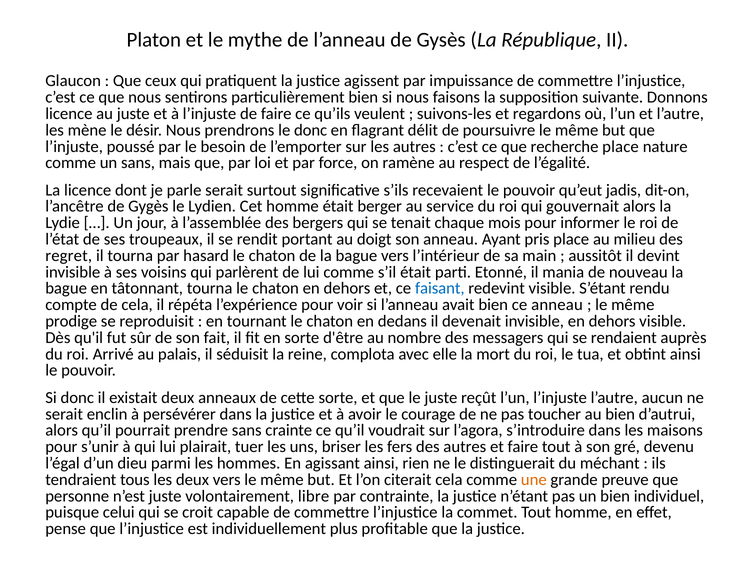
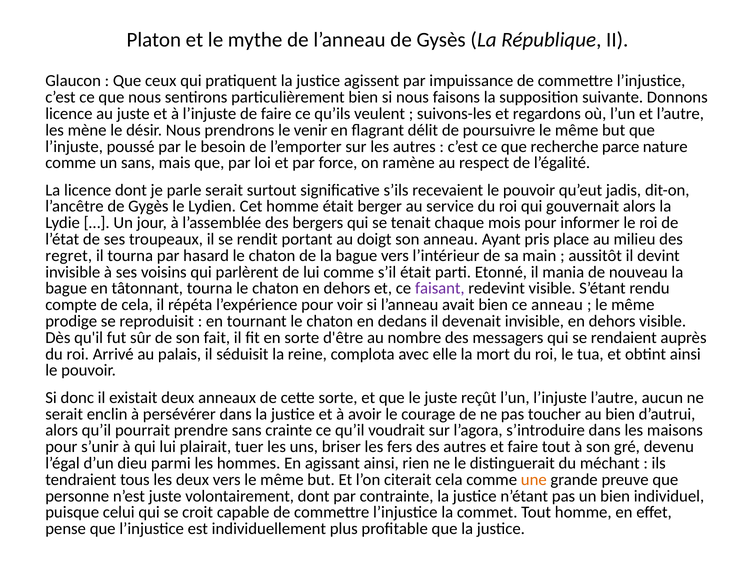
le donc: donc -> venir (311, 130)
recherche place: place -> parce (621, 147)
faisant colour: blue -> purple (440, 289)
volontairement libre: libre -> dont (314, 496)
